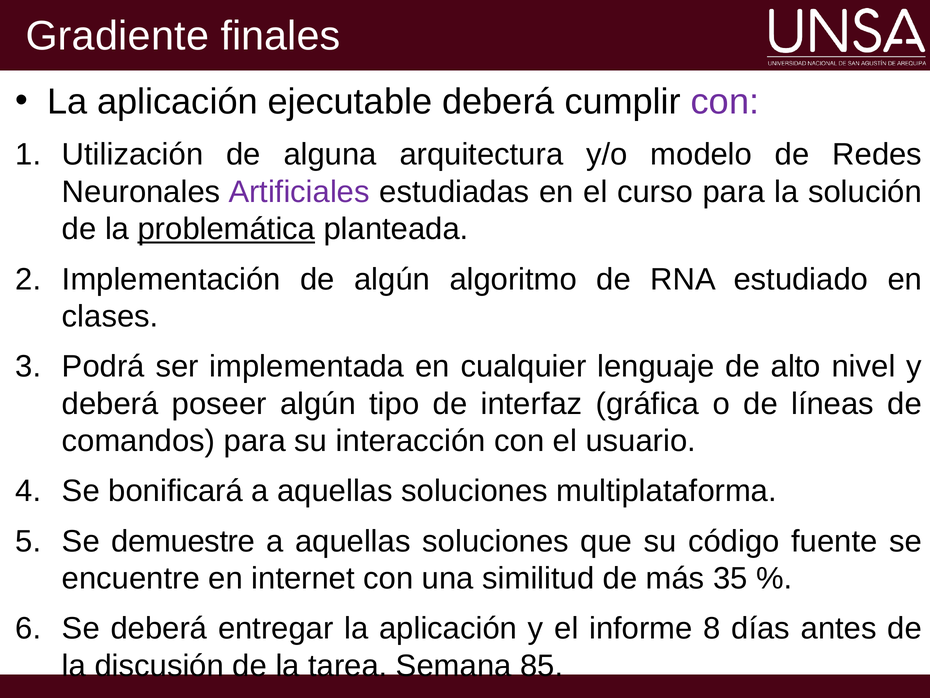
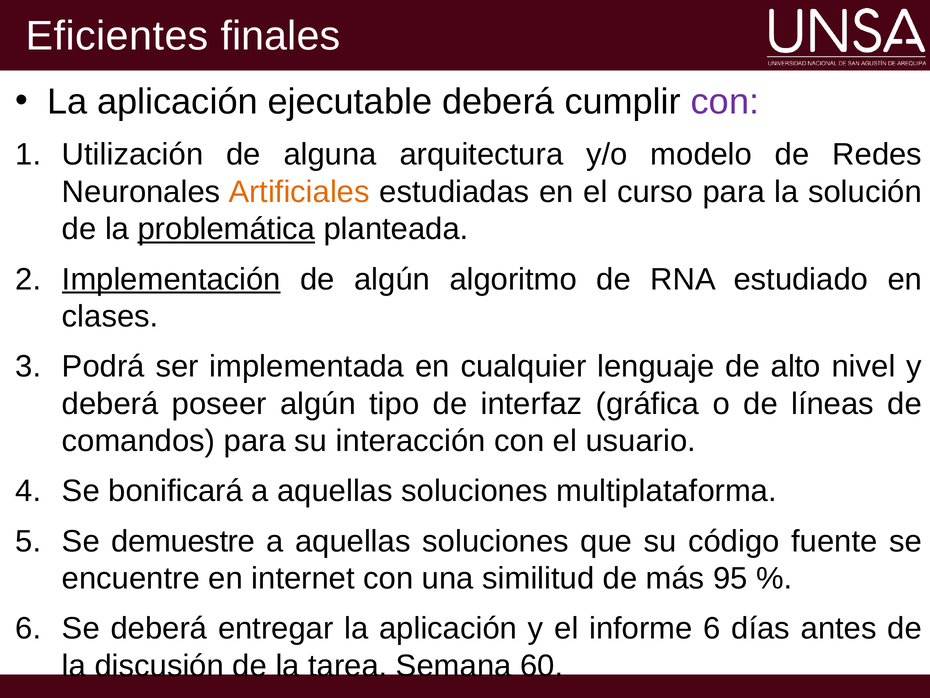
Gradiente: Gradiente -> Eficientes (117, 36)
Artificiales colour: purple -> orange (299, 192)
Implementación underline: none -> present (171, 279)
35: 35 -> 95 (730, 578)
informe 8: 8 -> 6 (712, 628)
85: 85 -> 60 (542, 665)
